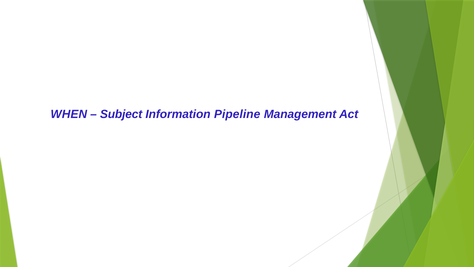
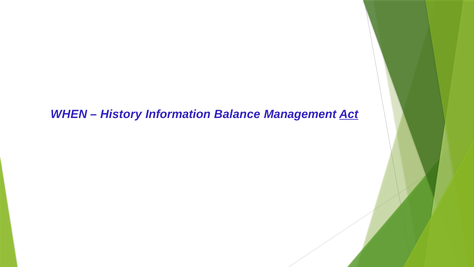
Subject: Subject -> History (121, 114)
Pipeline: Pipeline -> Balance (237, 114)
Act underline: none -> present (349, 114)
